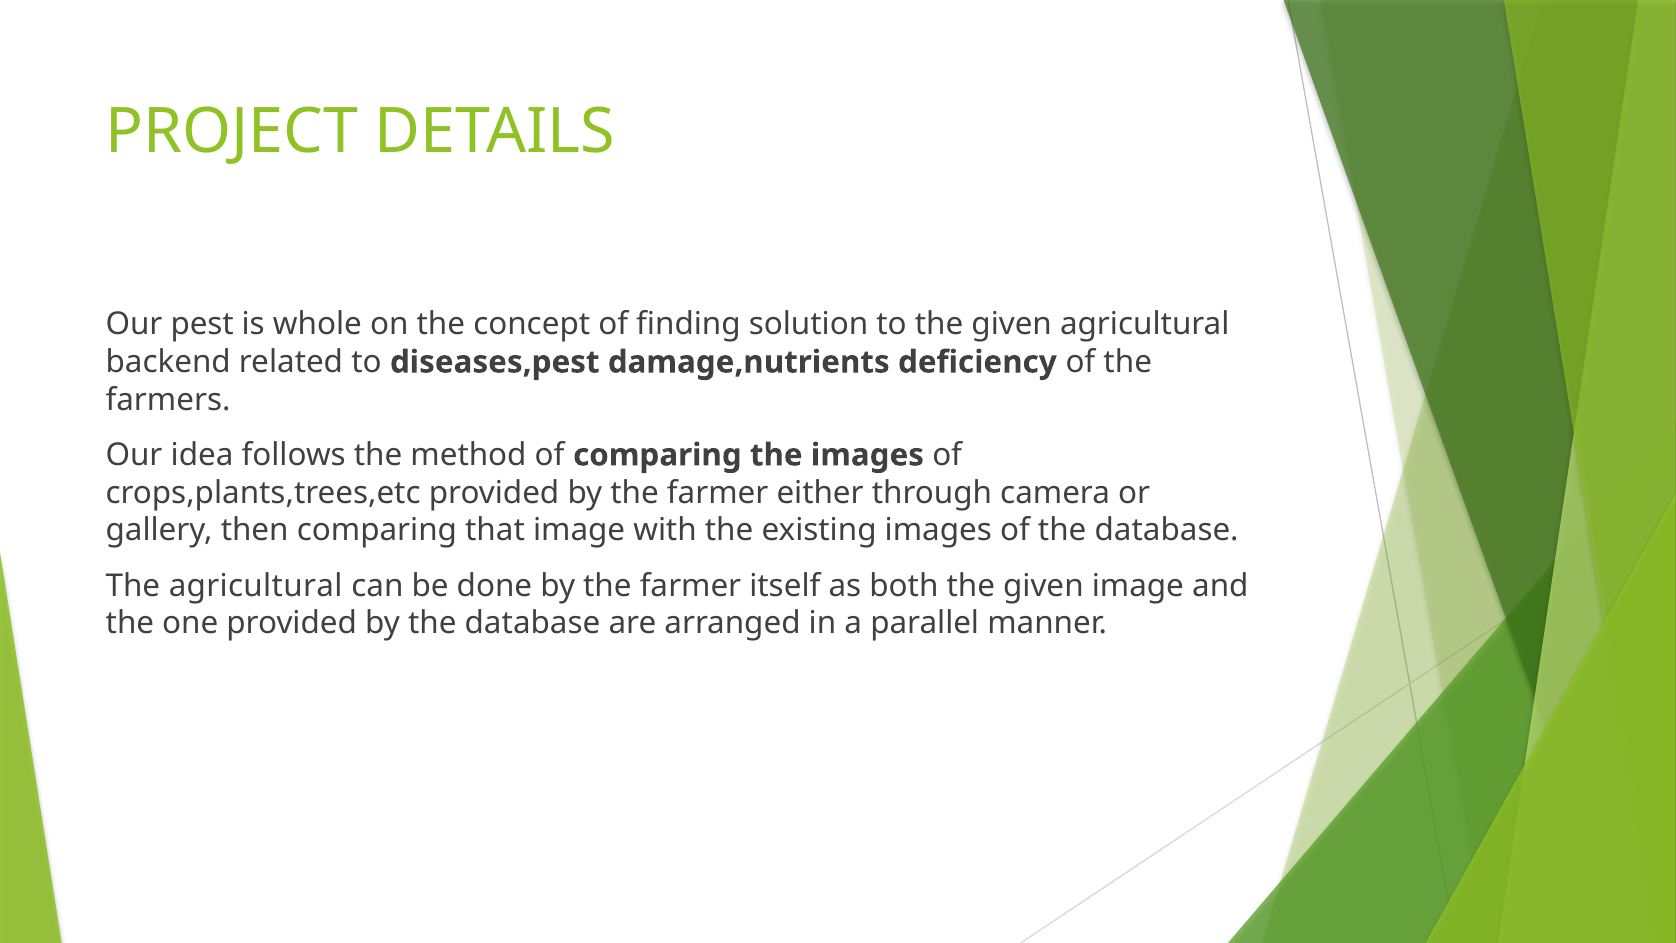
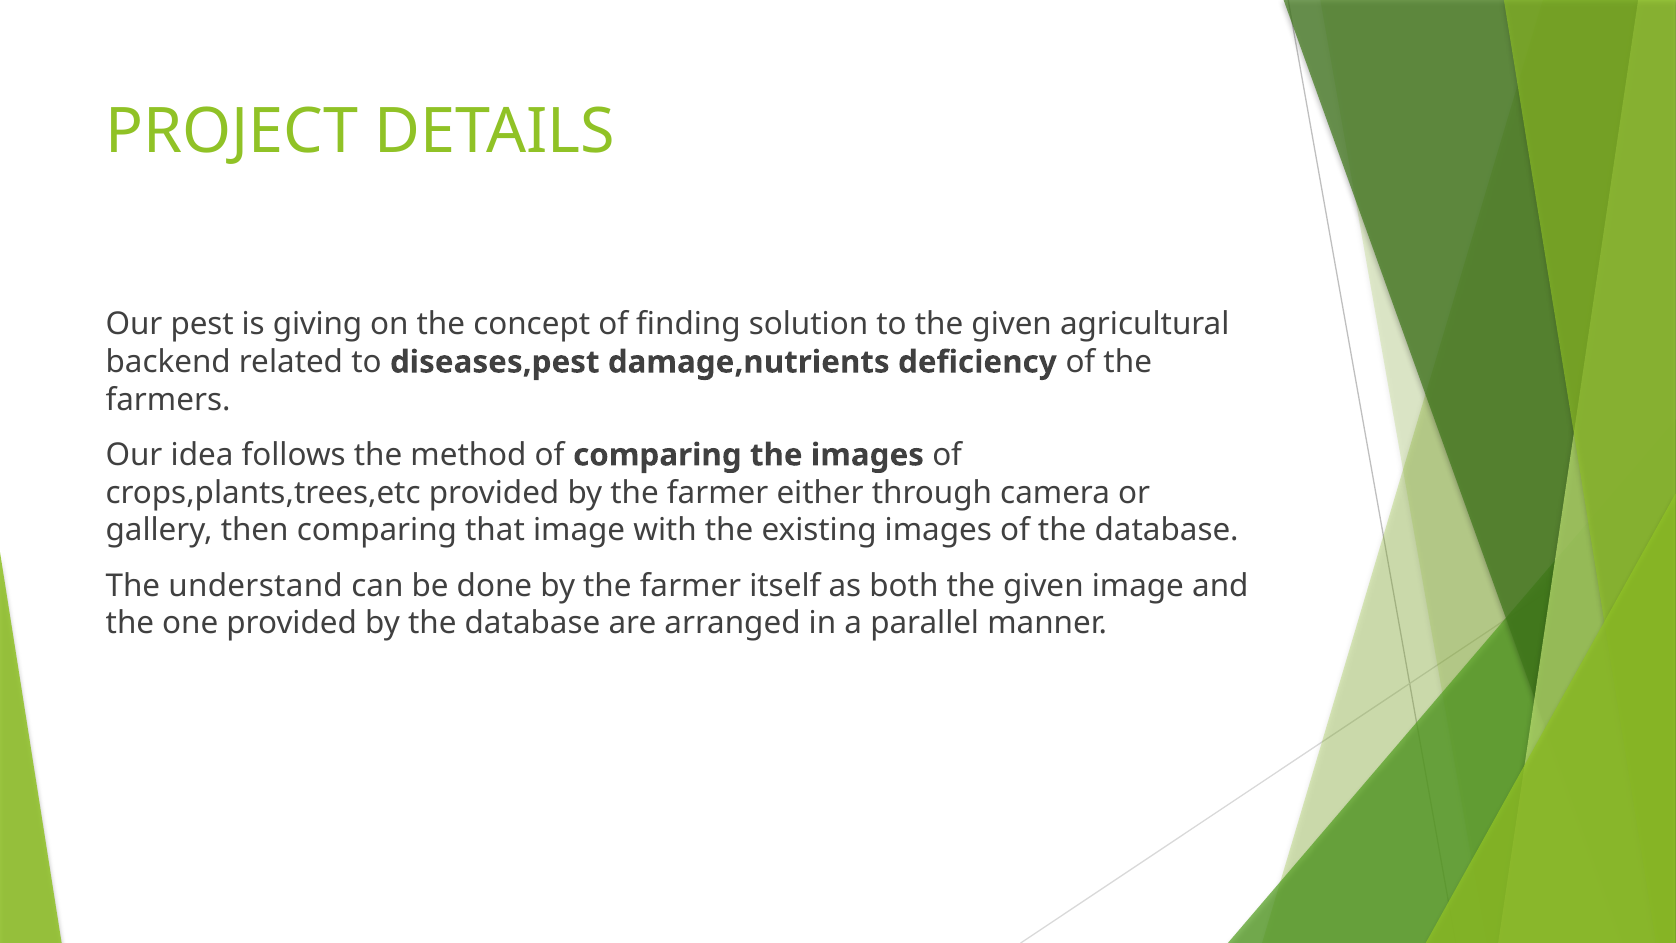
whole: whole -> giving (318, 324)
The agricultural: agricultural -> understand (256, 586)
